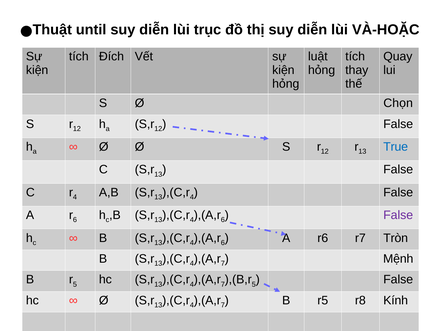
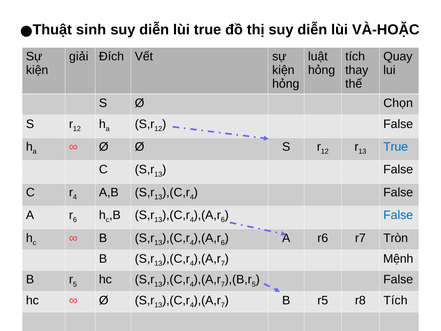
until: until -> sinh (91, 30)
lùi trục: trục -> true (208, 30)
tích: tích -> giải (79, 57)
False colour: purple -> blue (398, 215)
r8 Kính: Kính -> Tích (396, 300)
